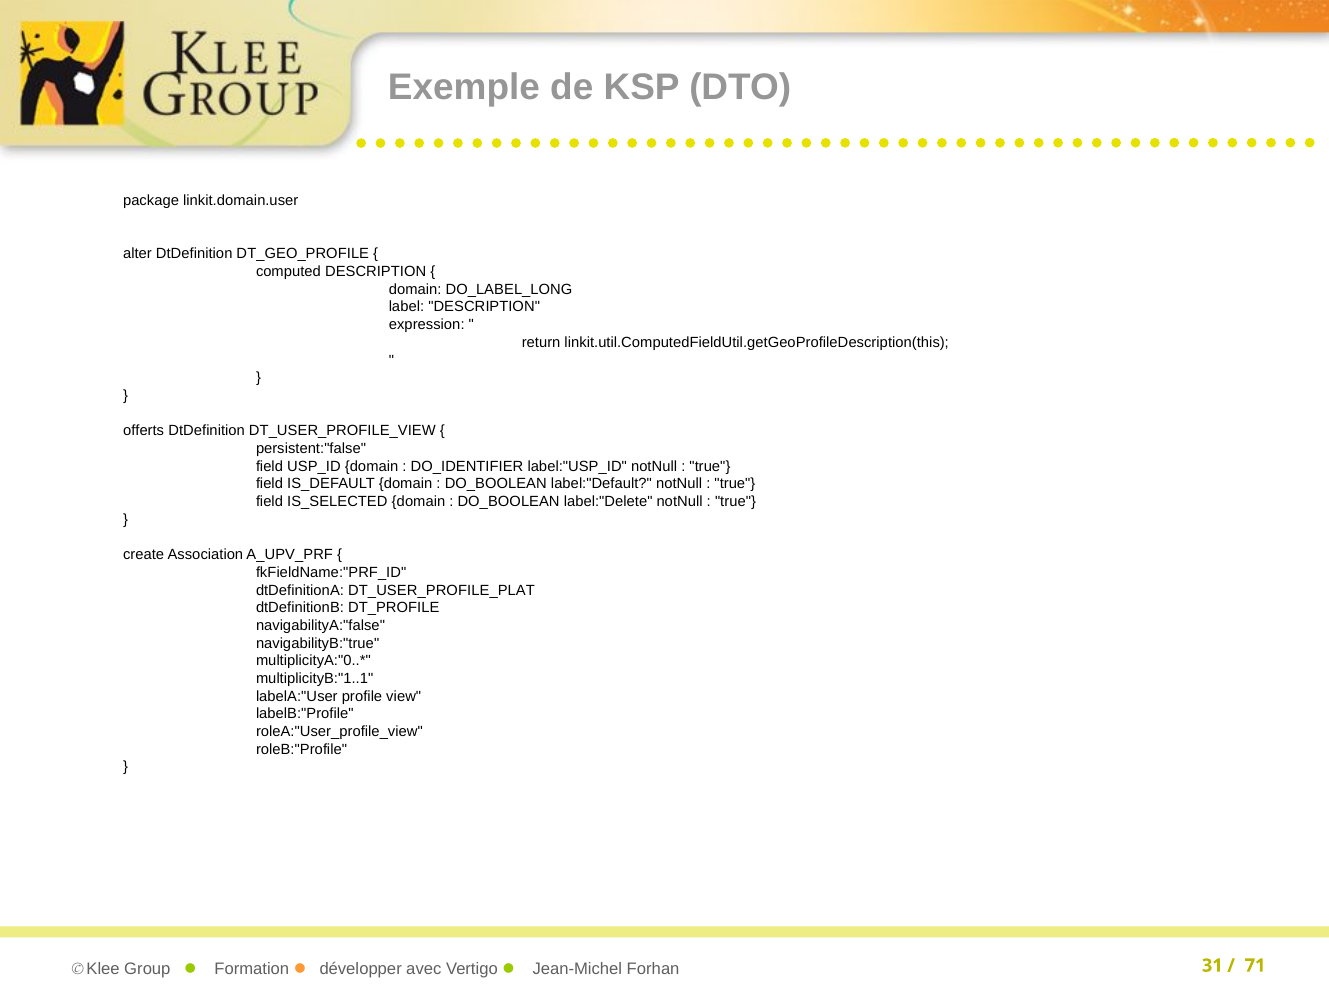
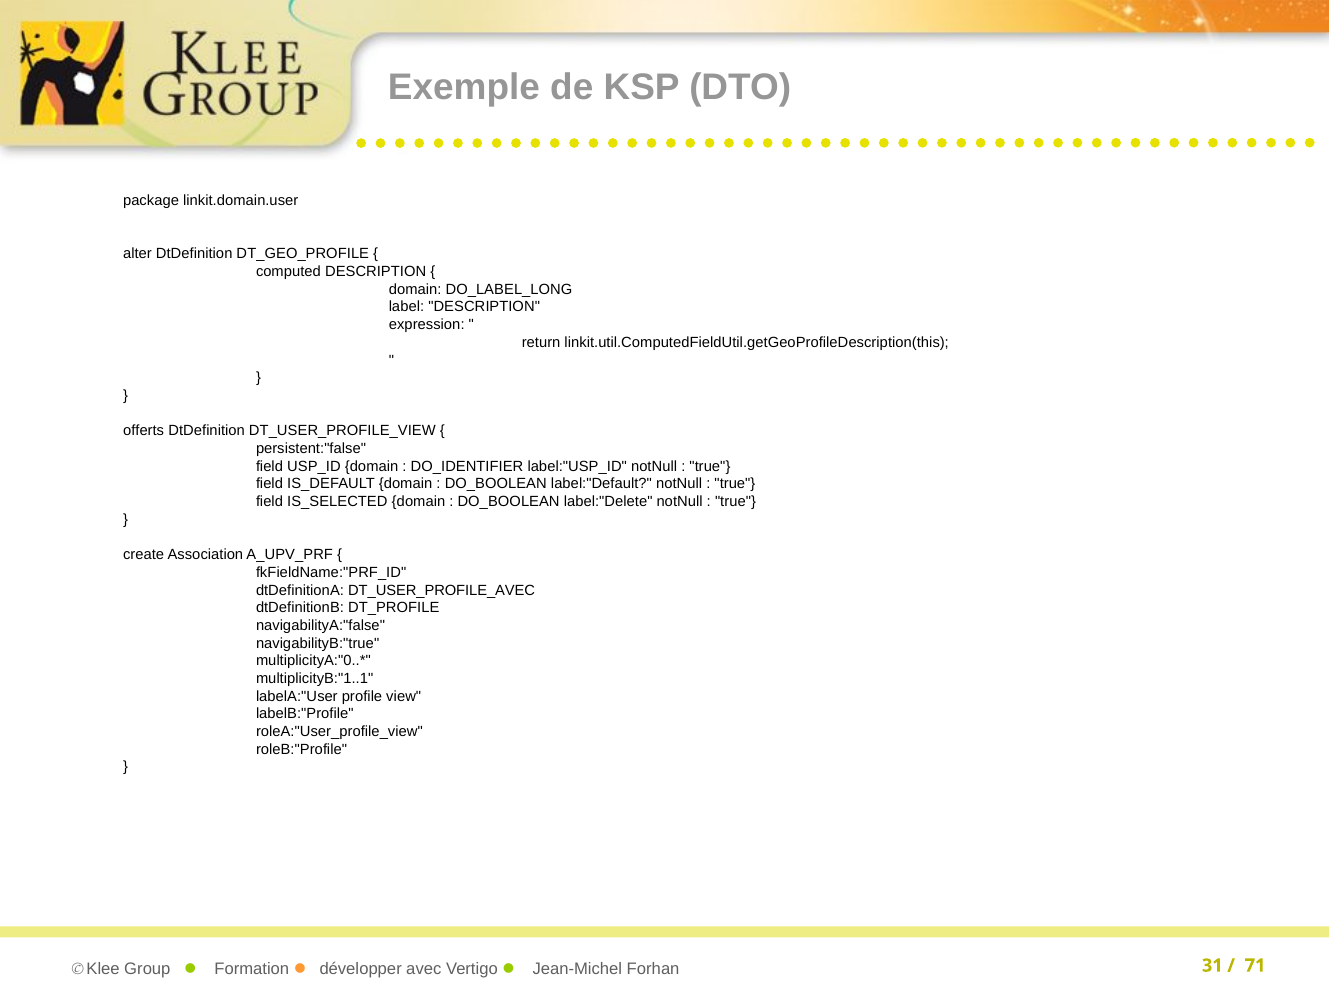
DT_USER_PROFILE_PLAT: DT_USER_PROFILE_PLAT -> DT_USER_PROFILE_AVEC (442, 590)
